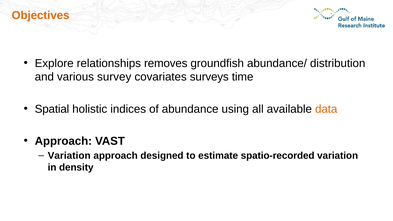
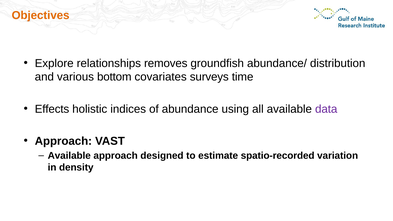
survey: survey -> bottom (114, 77)
Spatial: Spatial -> Effects (52, 109)
data colour: orange -> purple (326, 109)
Variation: Variation -> Available (69, 156)
